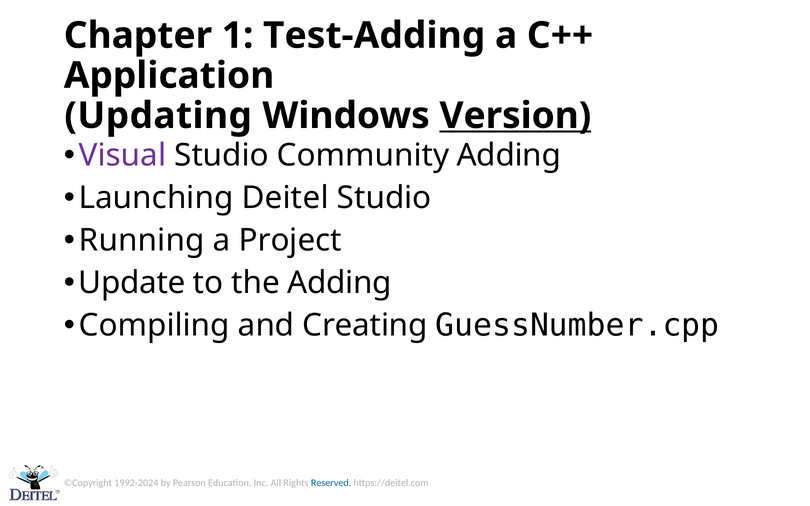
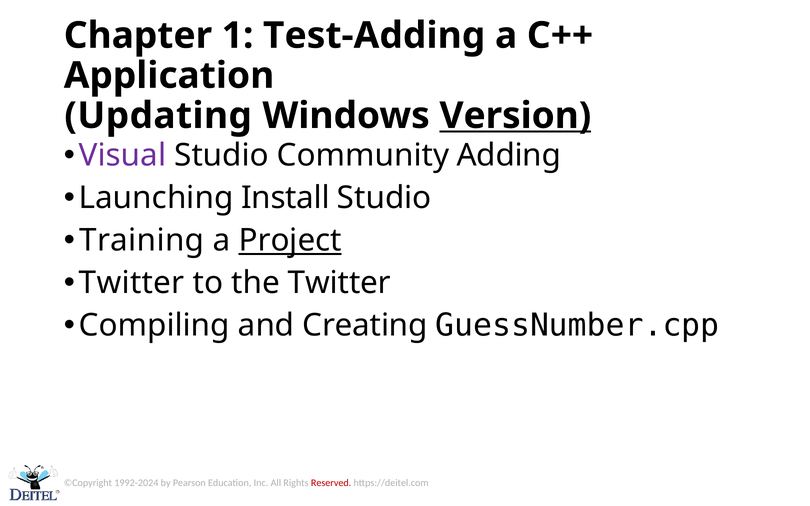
Deitel: Deitel -> Install (285, 198)
Running: Running -> Training (142, 241)
Project underline: none -> present (290, 241)
Update: Update -> Twitter (132, 283)
the Adding: Adding -> Twitter (339, 283)
Reserved colour: blue -> red (331, 483)
